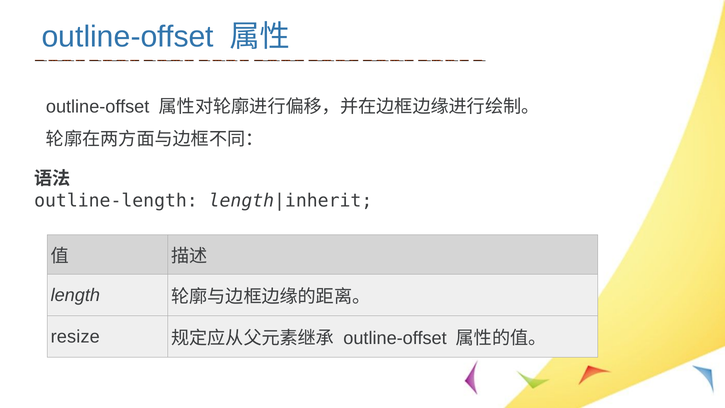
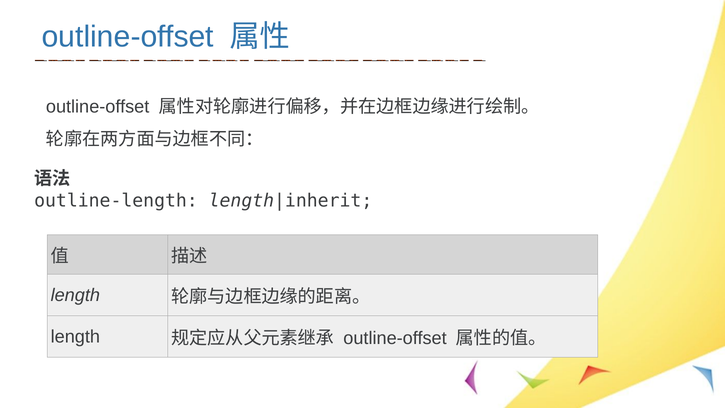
resize: resize -> length (75, 337)
